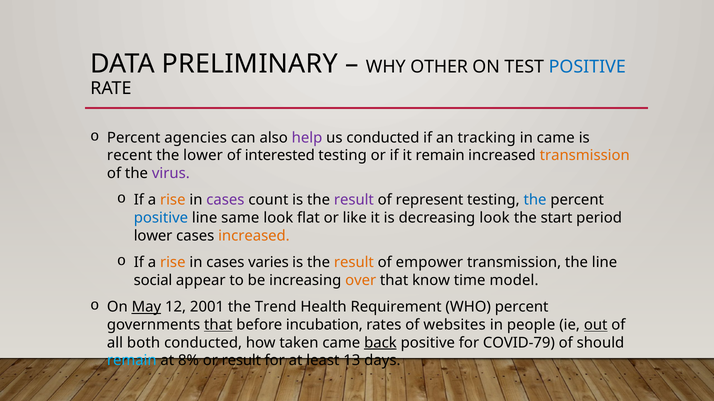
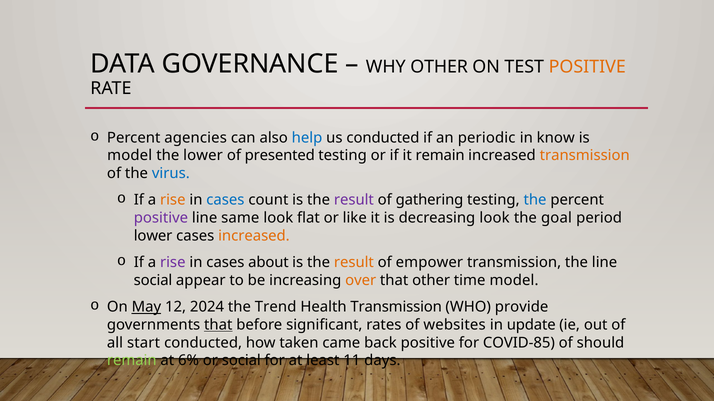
PRELIMINARY: PRELIMINARY -> GOVERNANCE (250, 64)
POSITIVE colour: blue -> orange (587, 67)
help colour: purple -> blue (307, 138)
tracking: tracking -> periodic (487, 138)
in came: came -> know (556, 138)
recent: recent -> model (130, 156)
interested: interested -> presented (280, 156)
virus colour: purple -> blue (171, 174)
cases colour: purple -> blue (225, 200)
represent: represent -> gathering (430, 200)
positive colour: blue -> purple (161, 218)
start: start -> goal (556, 218)
rise colour: orange -> purple (173, 263)
varies: varies -> about (268, 263)
that know: know -> other (431, 281)
2001: 2001 -> 2024 (207, 308)
Health Requirement: Requirement -> Transmission (396, 308)
WHO percent: percent -> provide (522, 308)
incubation: incubation -> significant (324, 325)
people: people -> update (531, 325)
out underline: present -> none (596, 325)
both: both -> start (144, 343)
back underline: present -> none (380, 343)
COVID-79: COVID-79 -> COVID-85 (519, 343)
remain colour: light blue -> light green (132, 361)
8%: 8% -> 6% (188, 361)
or result: result -> social (241, 361)
13: 13 -> 11 (352, 361)
